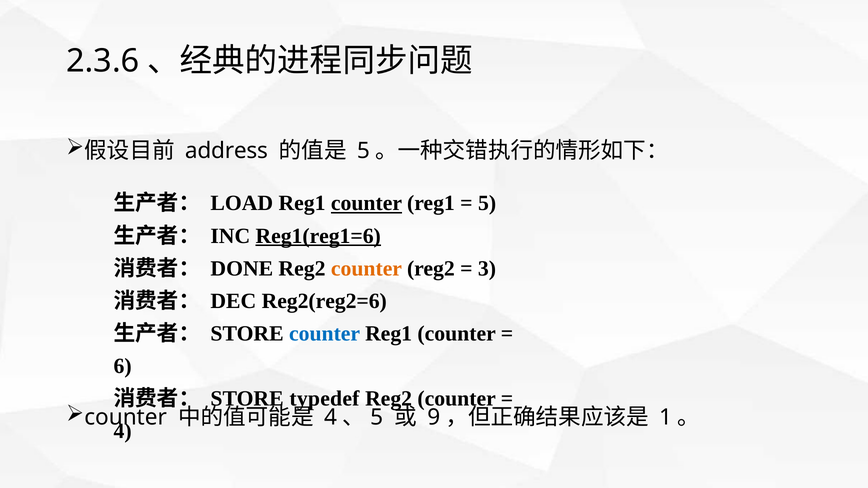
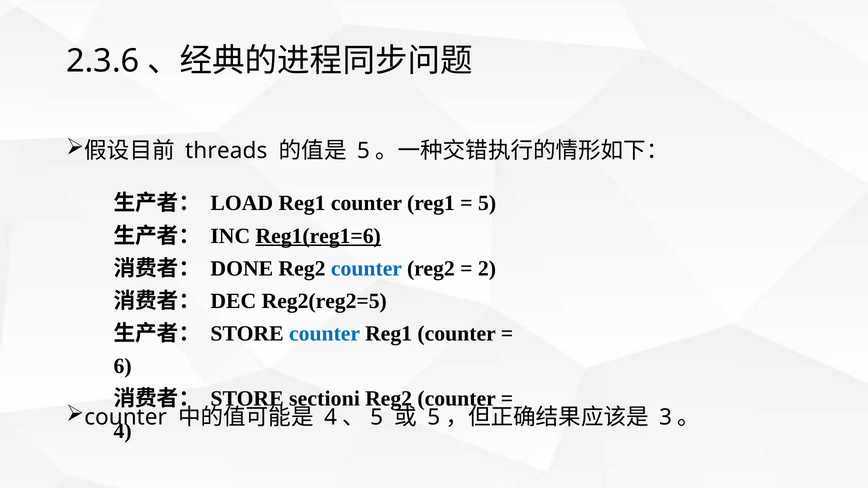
address: address -> threads (226, 151)
counter underline: present -> none (366, 203)
counter colour: orange -> blue (366, 269)
3: 3 -> 2 (487, 269)
Reg2(reg2=6: Reg2(reg2=6 -> Reg2(reg2=5 (324, 301)
typedef: typedef -> sectioni (324, 399)
9: 9 -> 5 (434, 418)
1: 1 -> 3 (666, 418)
